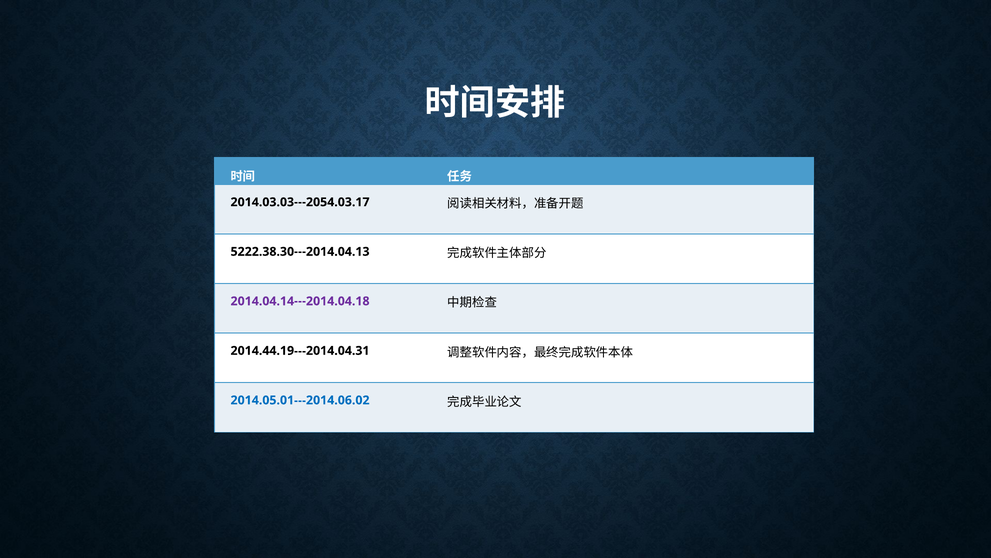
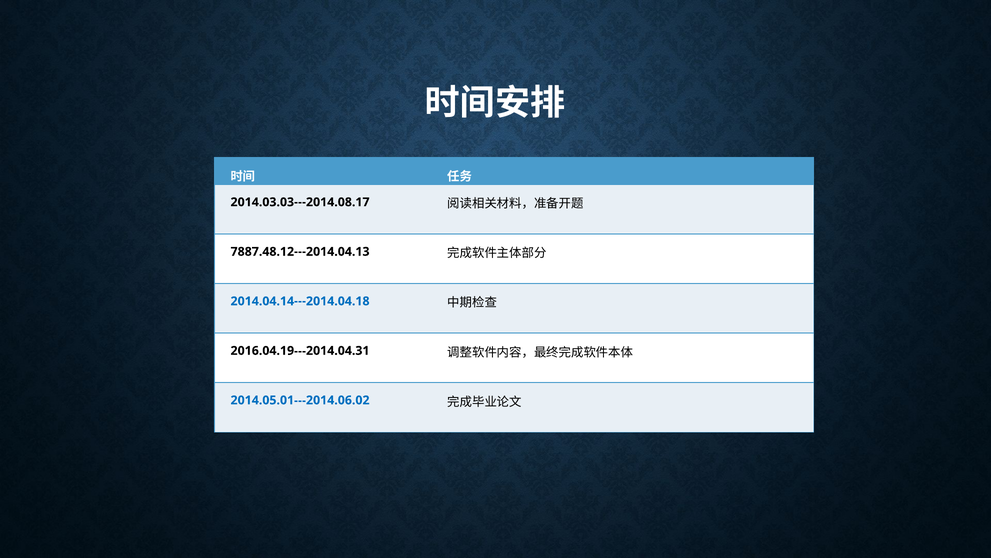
2014.03.03---2054.03.17: 2014.03.03---2054.03.17 -> 2014.03.03---2014.08.17 (300, 202)
5222.38.30---2014.04.13: 5222.38.30---2014.04.13 -> 7887.48.12---2014.04.13 (300, 251)
2014.04.14---2014.04.18 colour: purple -> blue (300, 301)
2014.44.19---2014.04.31: 2014.44.19---2014.04.31 -> 2016.04.19---2014.04.31 (300, 350)
